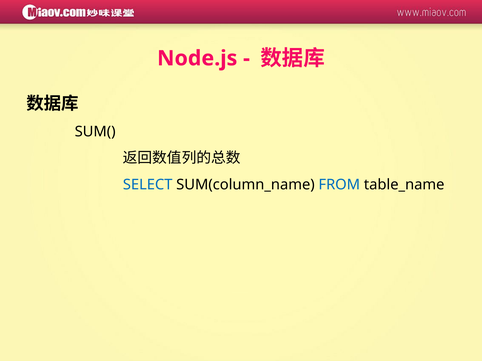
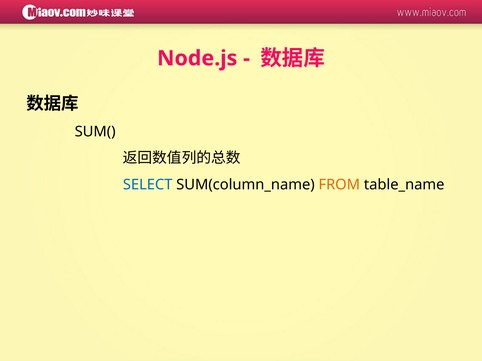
FROM colour: blue -> orange (339, 185)
